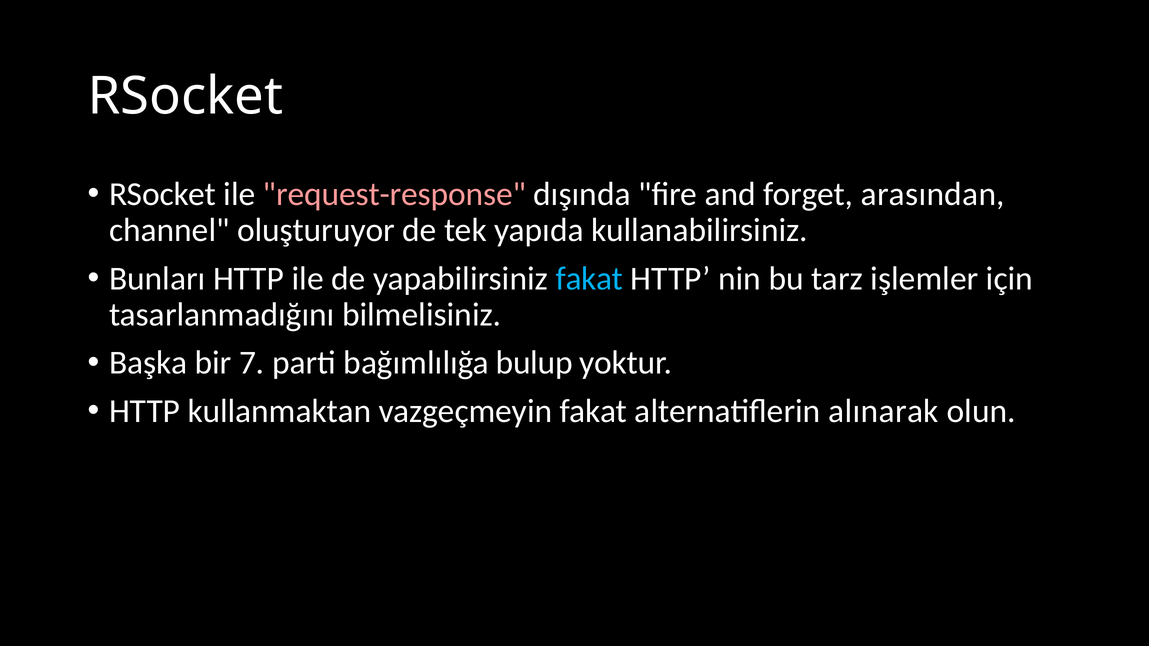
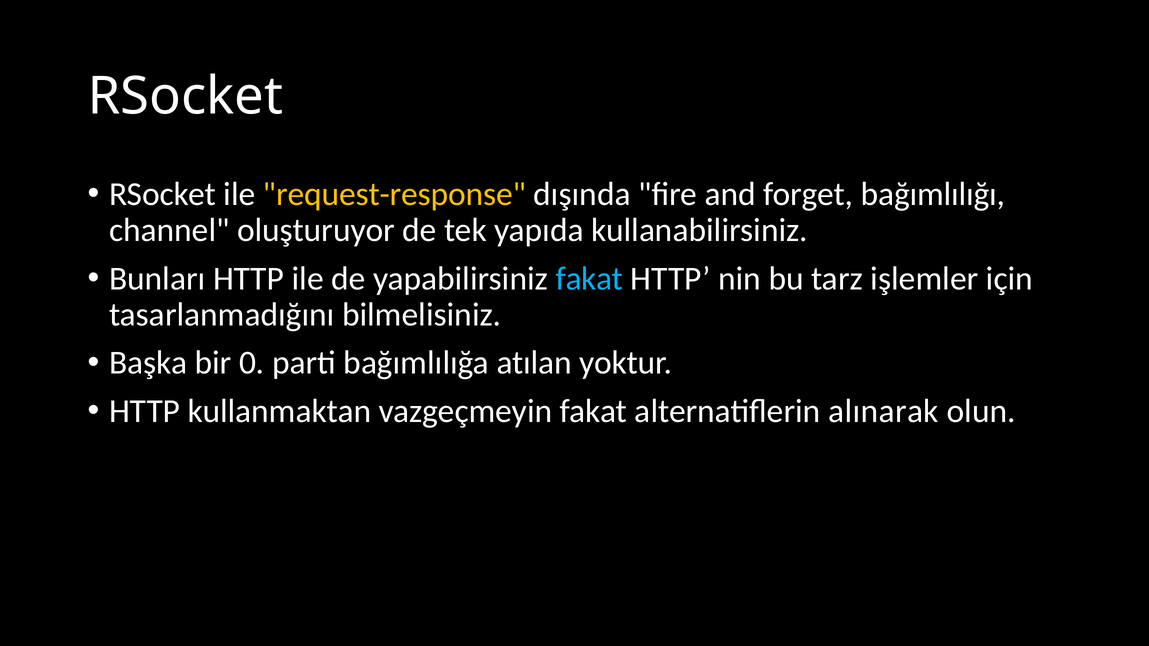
request-response colour: pink -> yellow (394, 194)
arasından: arasından -> bağımlılığı (933, 194)
7: 7 -> 0 (252, 363)
bulup: bulup -> atılan (534, 363)
